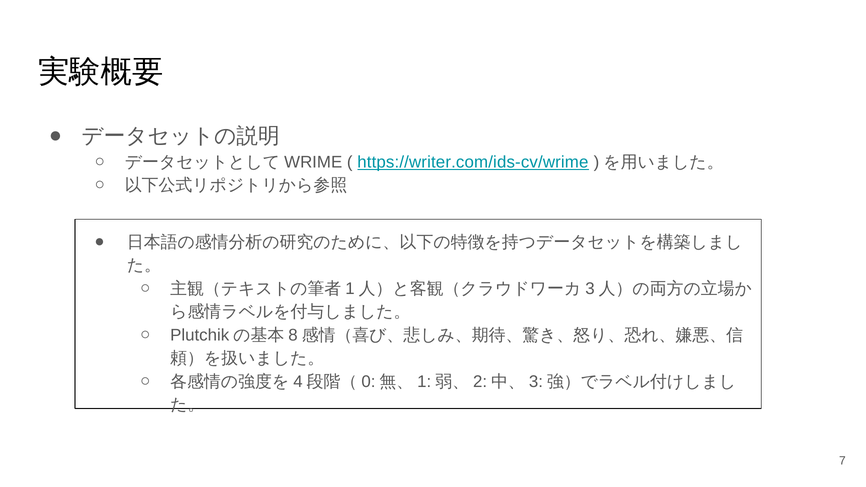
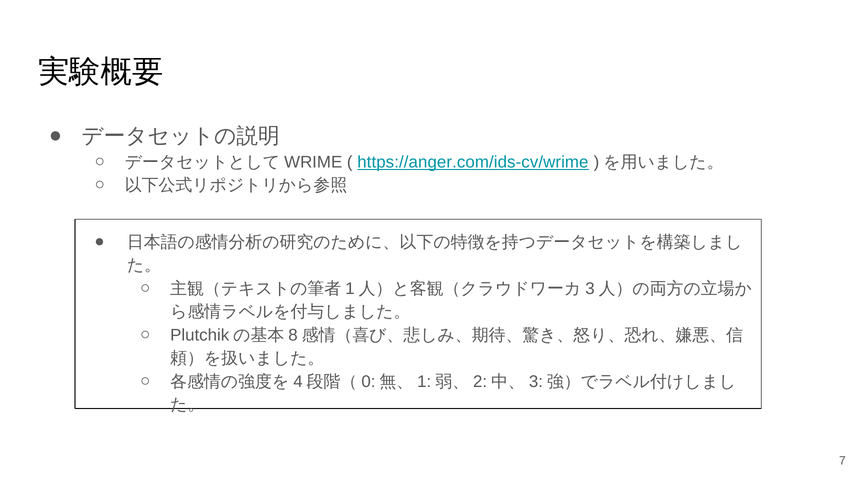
https://writer.com/ids-cv/wrime: https://writer.com/ids-cv/wrime -> https://anger.com/ids-cv/wrime (473, 162)
